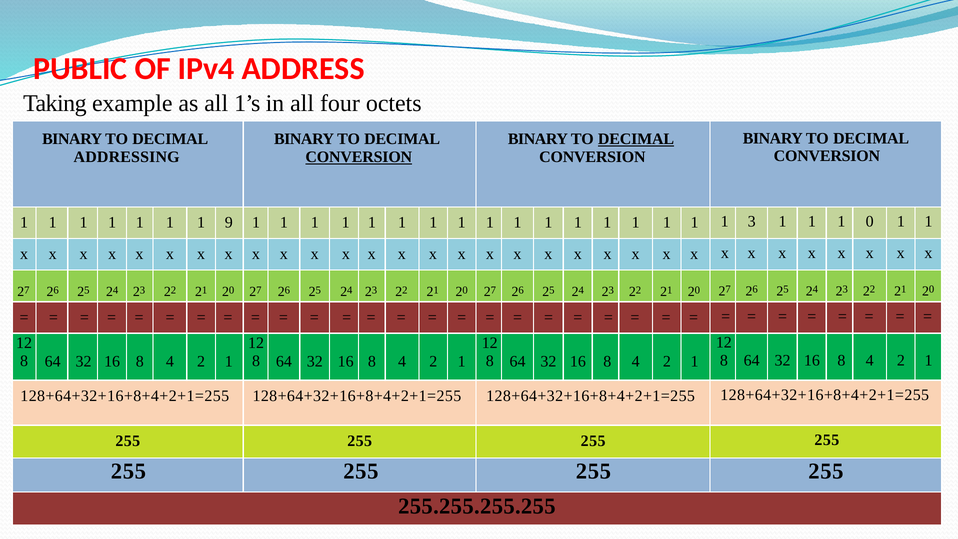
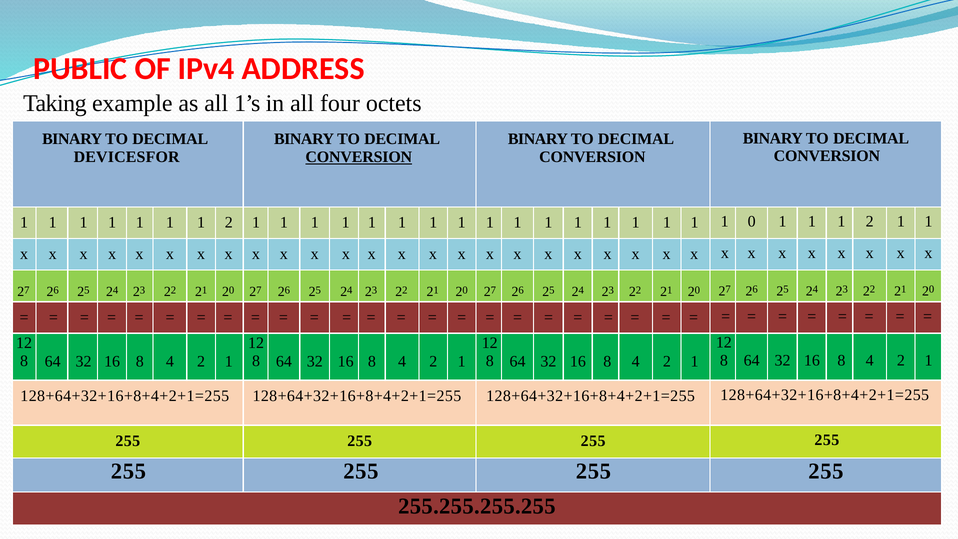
DECIMAL underline: present -> none (636, 139)
ADDRESSING: ADDRESSING -> DEVICESFOR (127, 157)
9: 9 -> 2 (229, 222)
3: 3 -> 0 (752, 222)
0: 0 -> 2 (870, 222)
